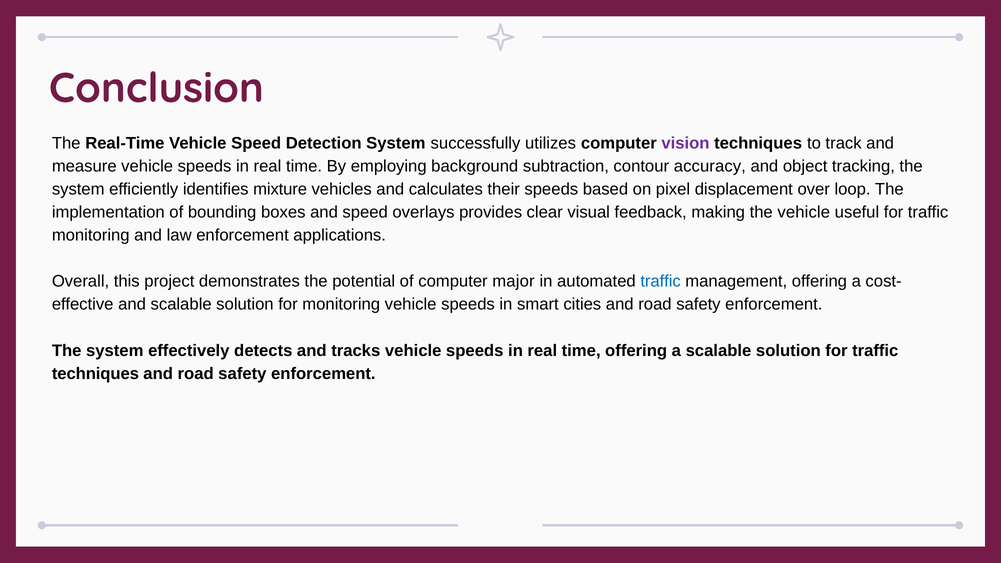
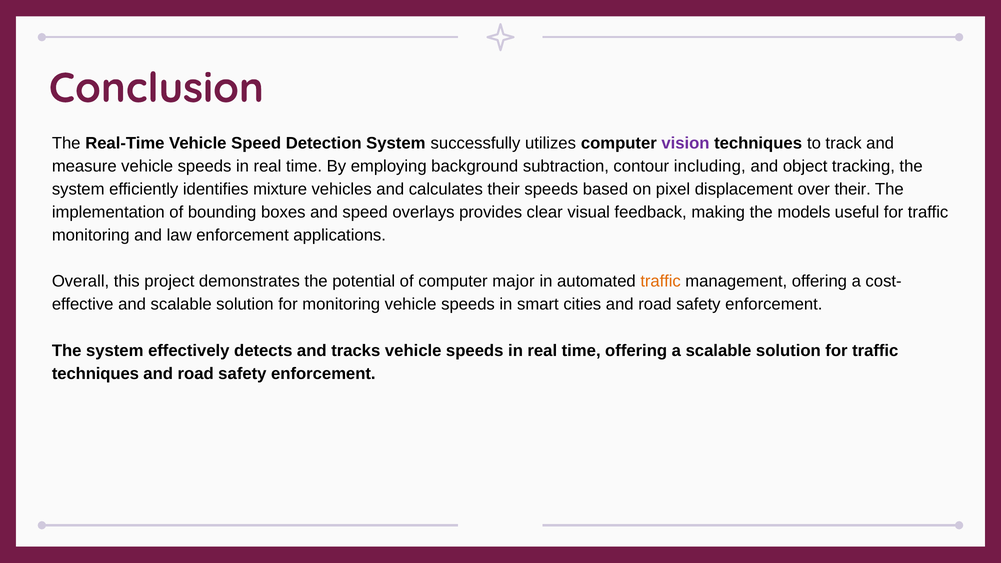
accuracy: accuracy -> including (710, 166)
over loop: loop -> their (853, 189)
the vehicle: vehicle -> models (804, 212)
traffic colour: blue -> orange (661, 282)
